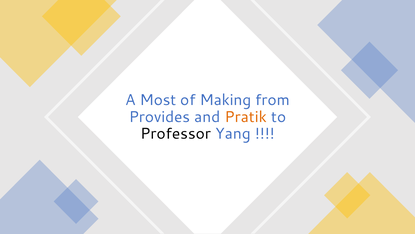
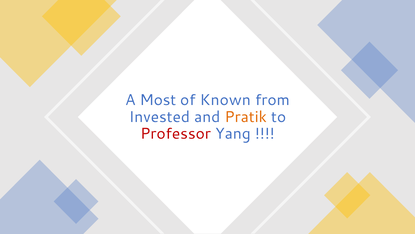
Making: Making -> Known (225, 100)
Provides: Provides -> Invested (159, 117)
Professor colour: black -> red (176, 133)
